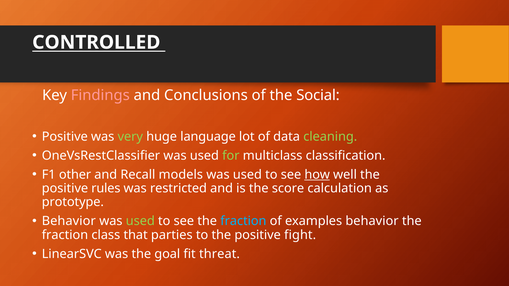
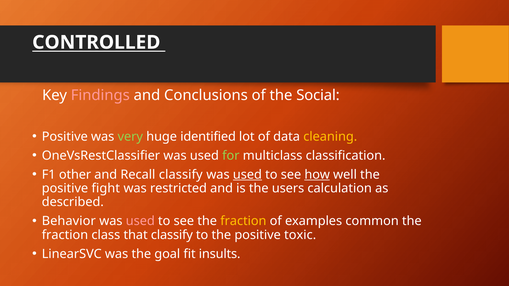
language: language -> identified (208, 137)
cleaning colour: light green -> yellow (330, 137)
Recall models: models -> classify (181, 175)
used underline: none -> present (247, 175)
rules: rules -> fight (106, 189)
score: score -> users (288, 189)
prototype: prototype -> described (73, 202)
used colour: light green -> pink (140, 221)
fraction colour: light blue -> yellow (243, 221)
examples behavior: behavior -> common (372, 221)
that parties: parties -> classify (172, 235)
fight: fight -> toxic (300, 235)
threat: threat -> insults (220, 254)
